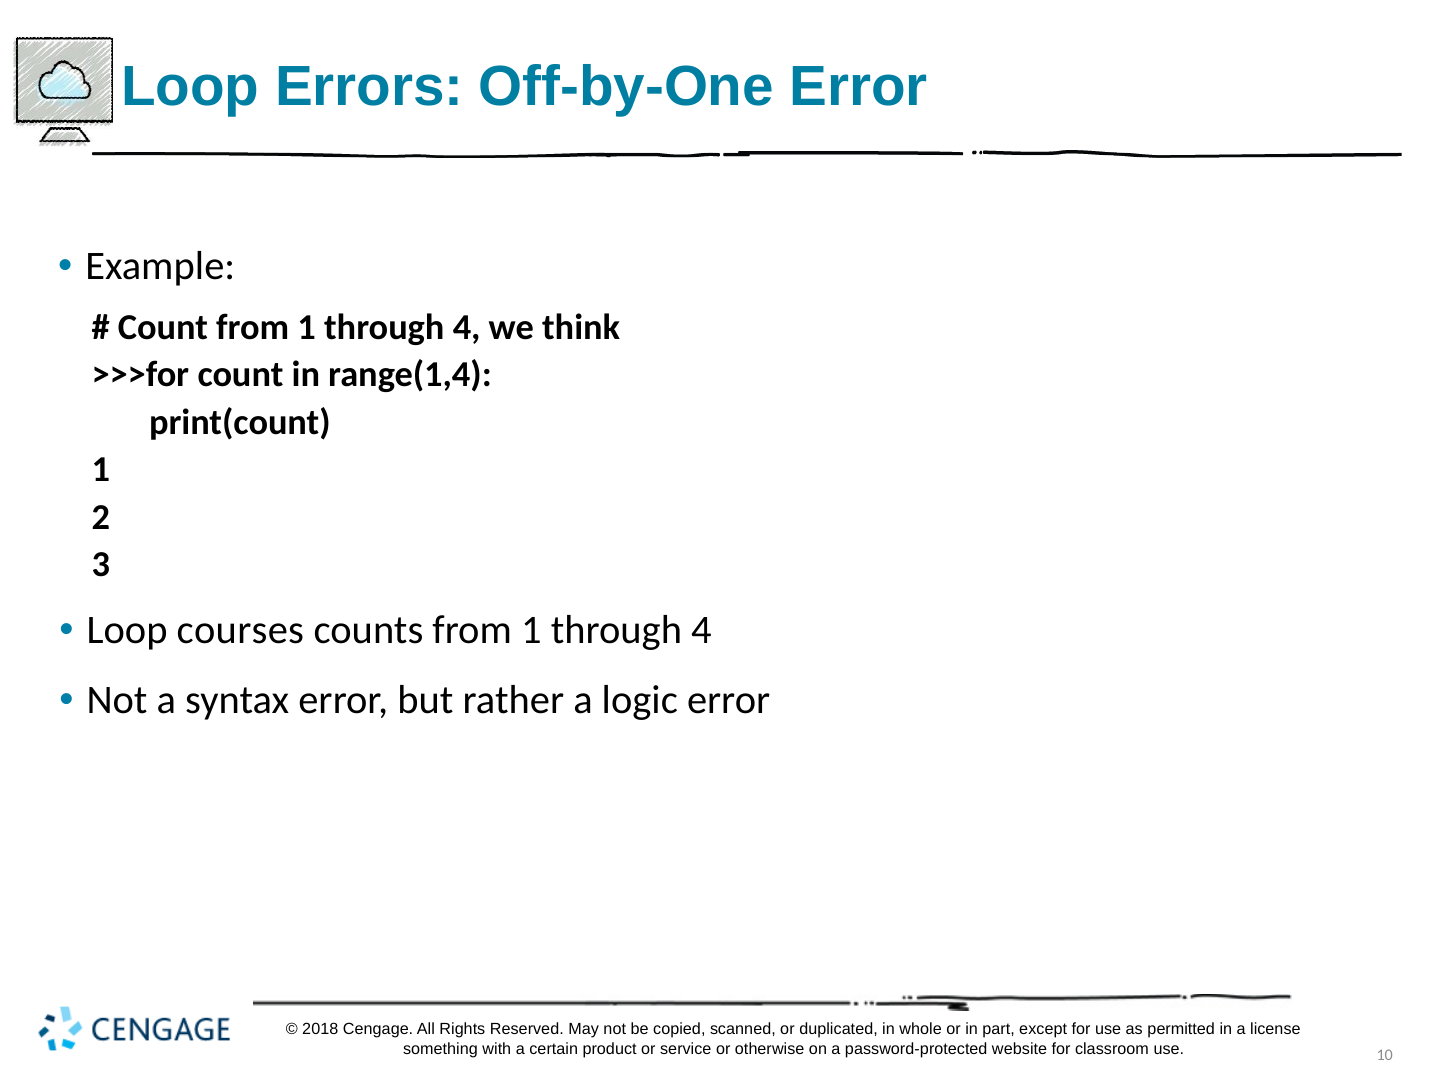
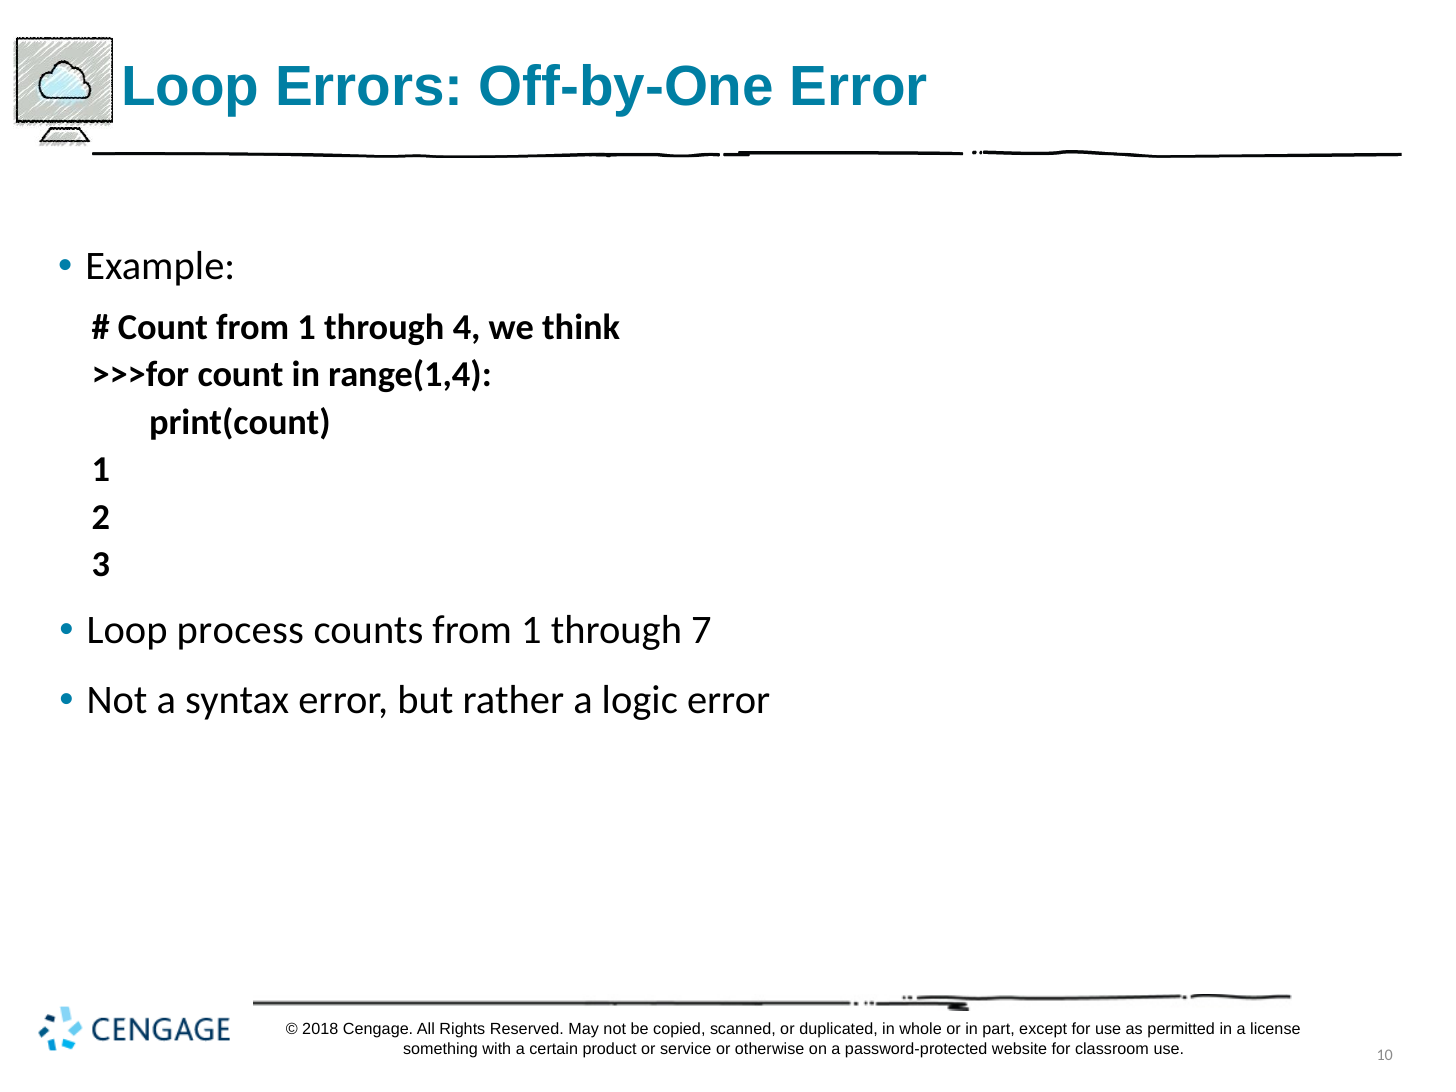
courses: courses -> process (240, 630)
4: 4 -> 7 (701, 630)
